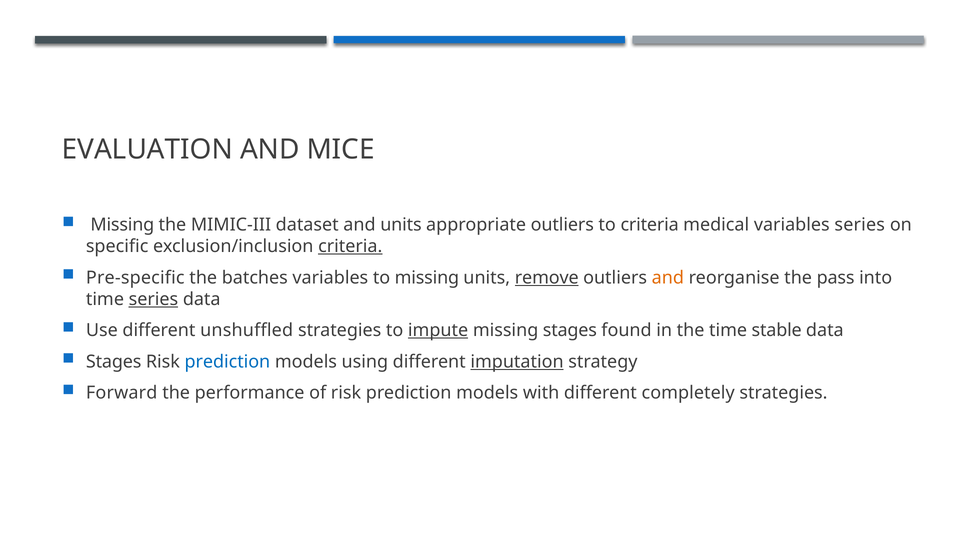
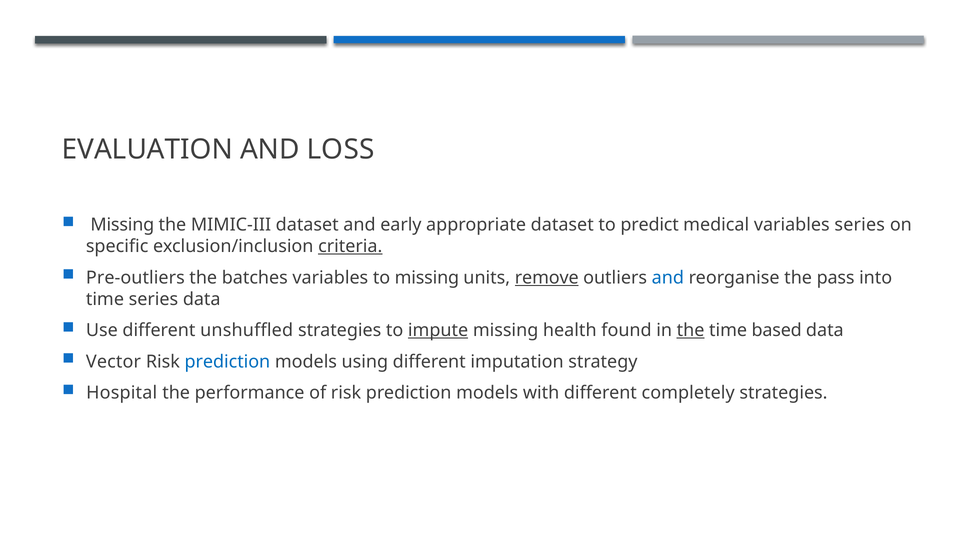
MICE: MICE -> LOSS (341, 149)
and units: units -> early (401, 225)
appropriate outliers: outliers -> dataset (562, 225)
to criteria: criteria -> predict (650, 225)
Pre-specific: Pre-specific -> Pre-outliers (135, 277)
and colour: orange -> blue (668, 277)
series underline: present -> none (153, 299)
missing stages: stages -> health (570, 330)
the underline: none -> present (691, 330)
stable: stable -> based (777, 330)
Stages: Stages -> Vector (114, 361)
imputation underline: present -> none (517, 361)
Forward: Forward -> Hospital (122, 392)
